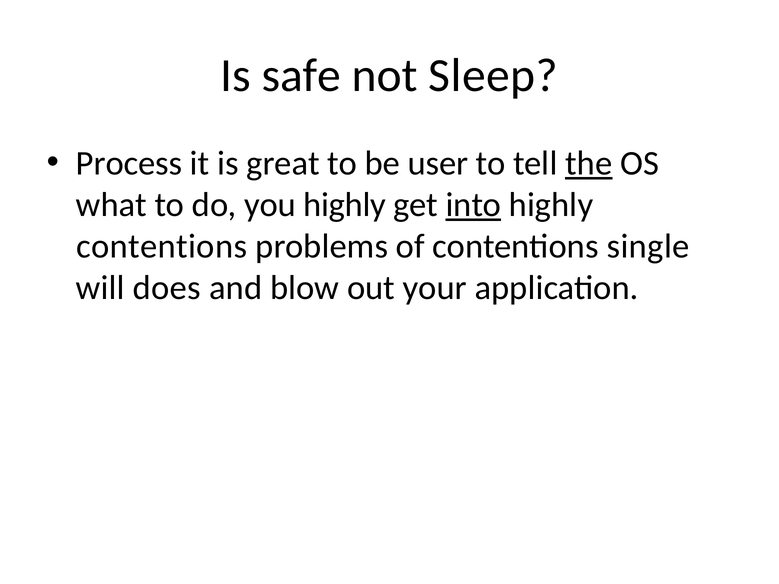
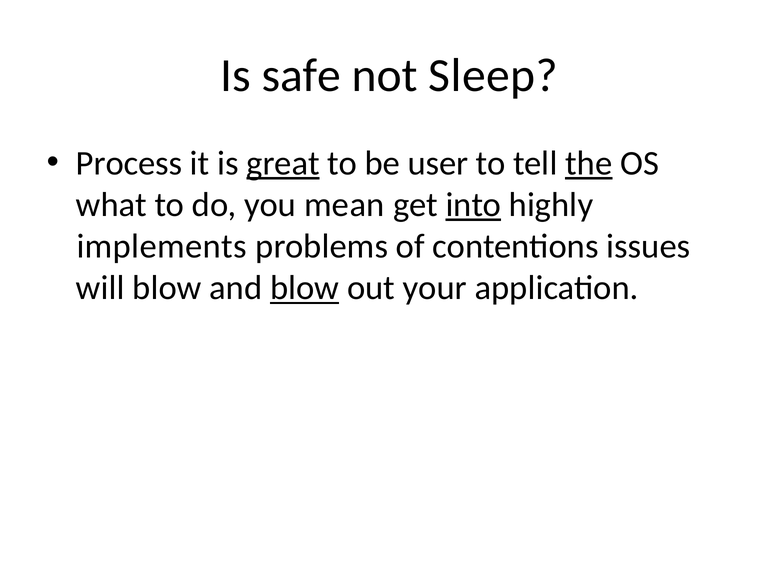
great underline: none -> present (283, 163)
you highly: highly -> mean (344, 205)
contentions: contentions -> implements (162, 247)
single: single -> issues (648, 247)
will does: does -> blow (167, 288)
blow underline: none -> present (305, 288)
